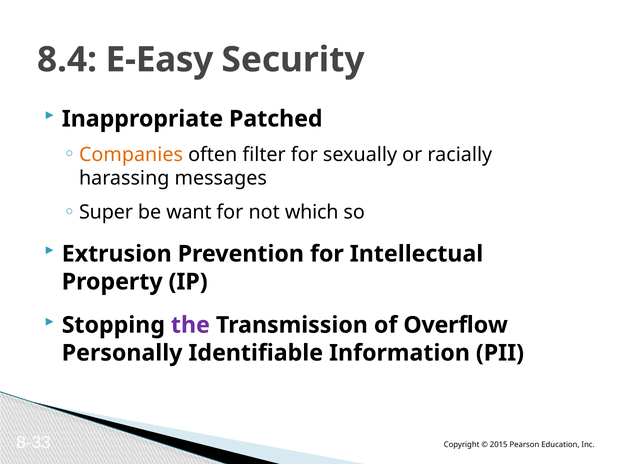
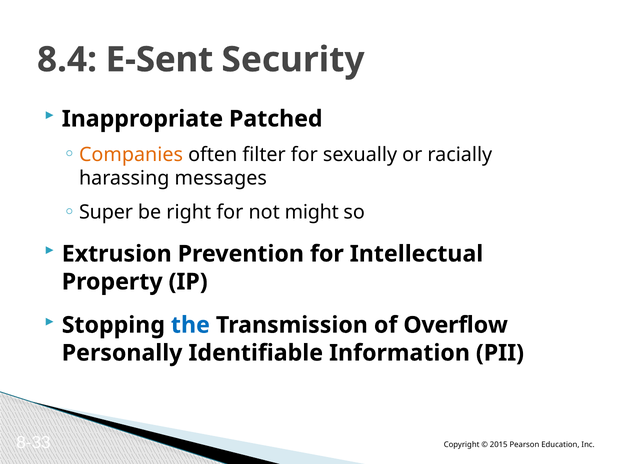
E-Easy: E-Easy -> E-Sent (159, 60)
want: want -> right (189, 212)
which: which -> might (312, 212)
the colour: purple -> blue (190, 325)
